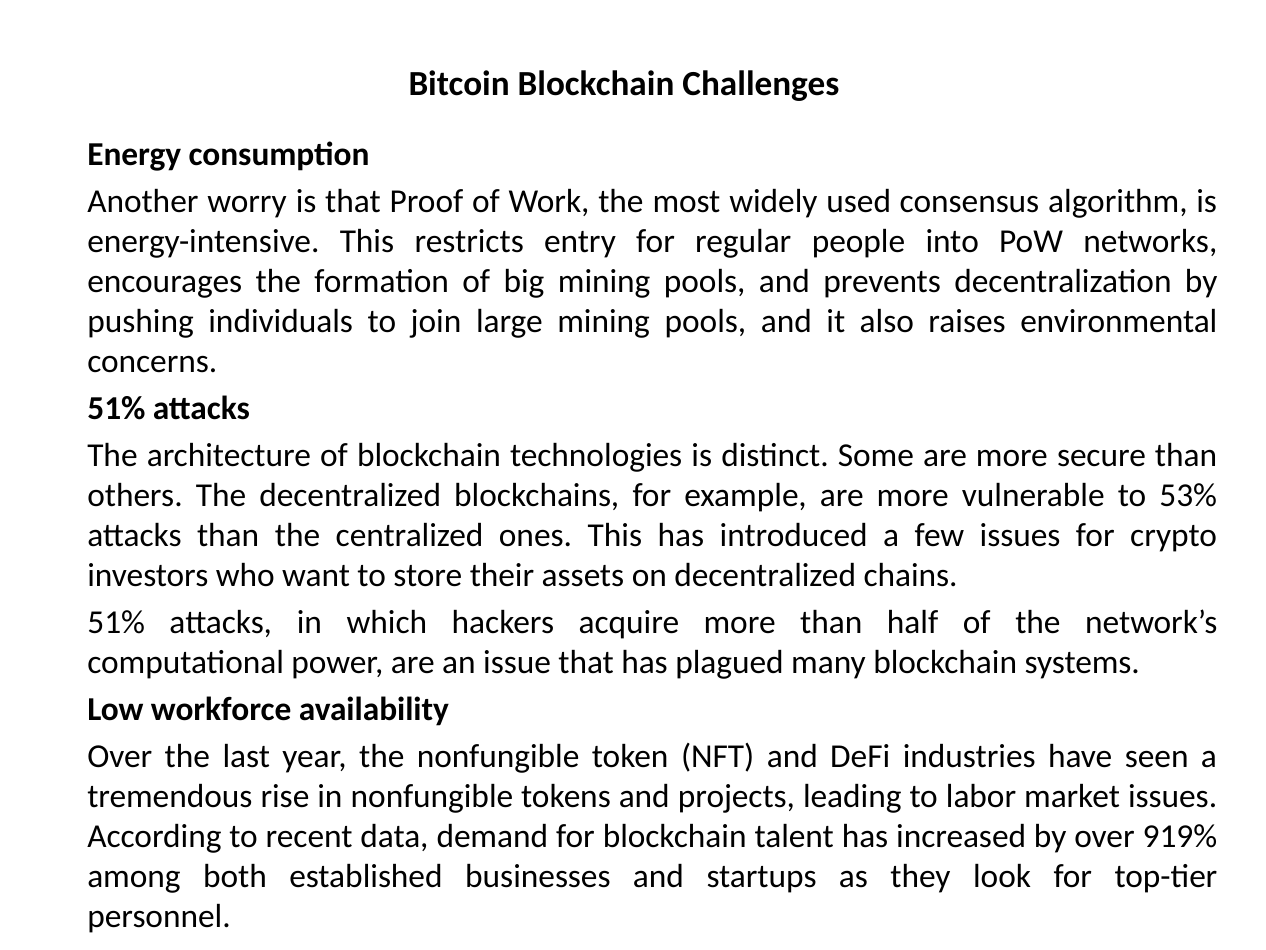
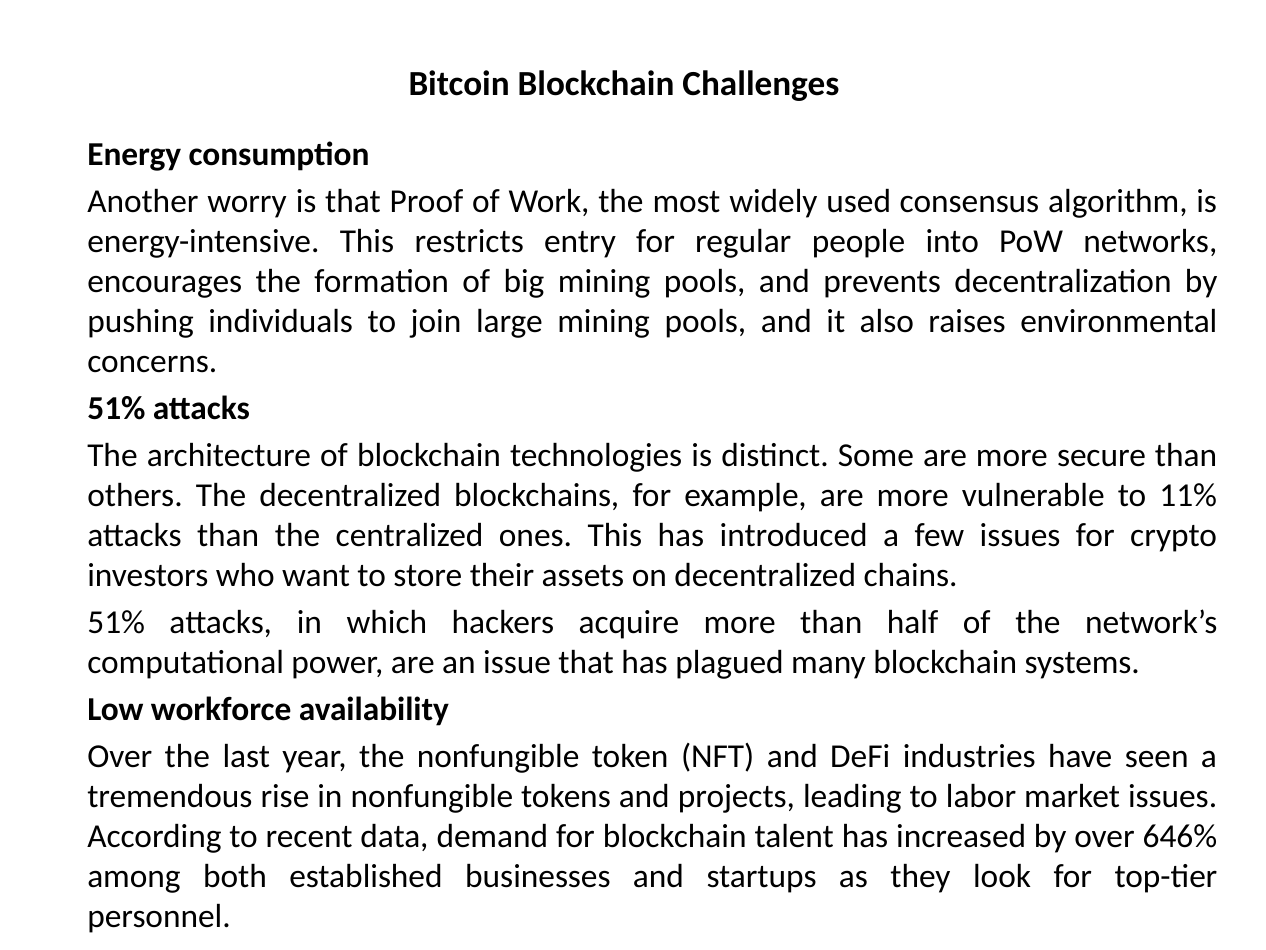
53%: 53% -> 11% (1188, 495)
919%: 919% -> 646% (1180, 836)
